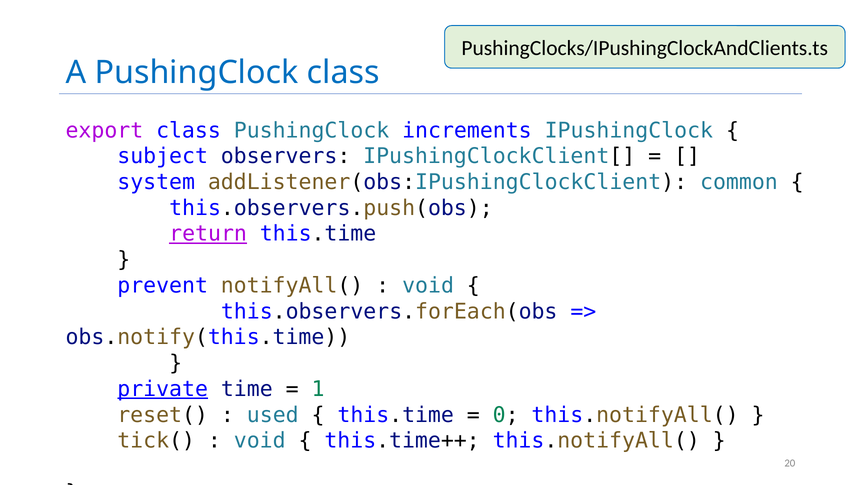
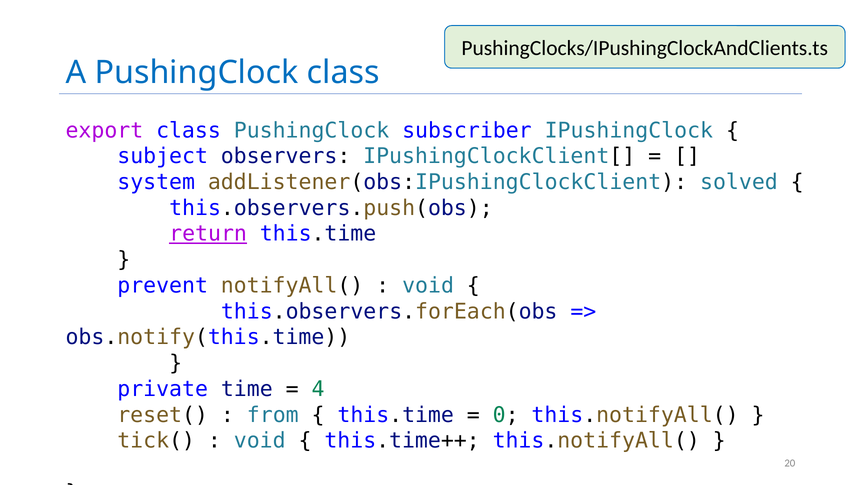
increments: increments -> subscriber (467, 130)
common: common -> solved (739, 182)
private underline: present -> none (163, 389)
1: 1 -> 4 (318, 389)
used: used -> from (273, 414)
